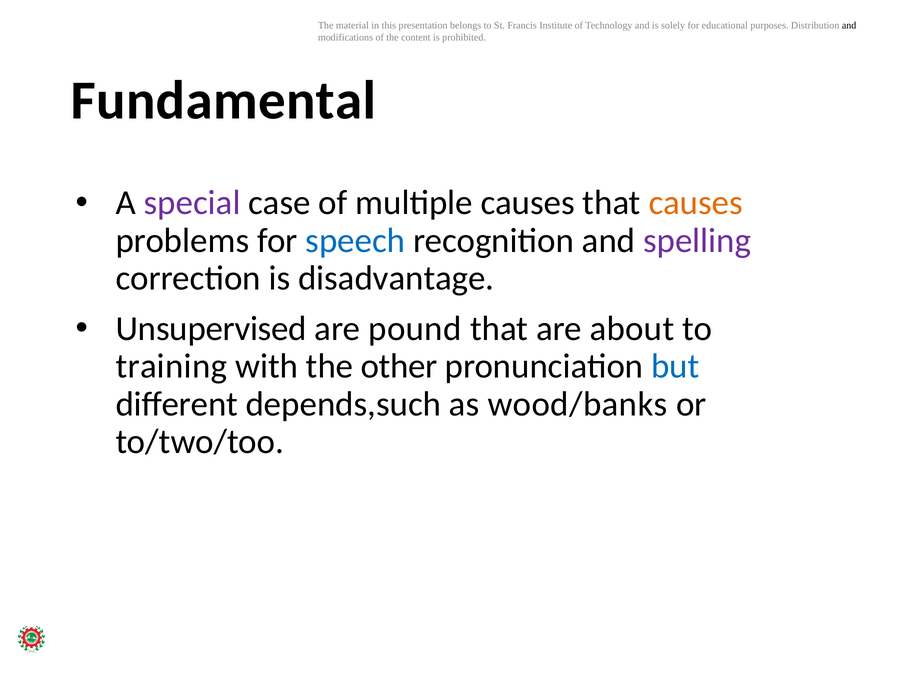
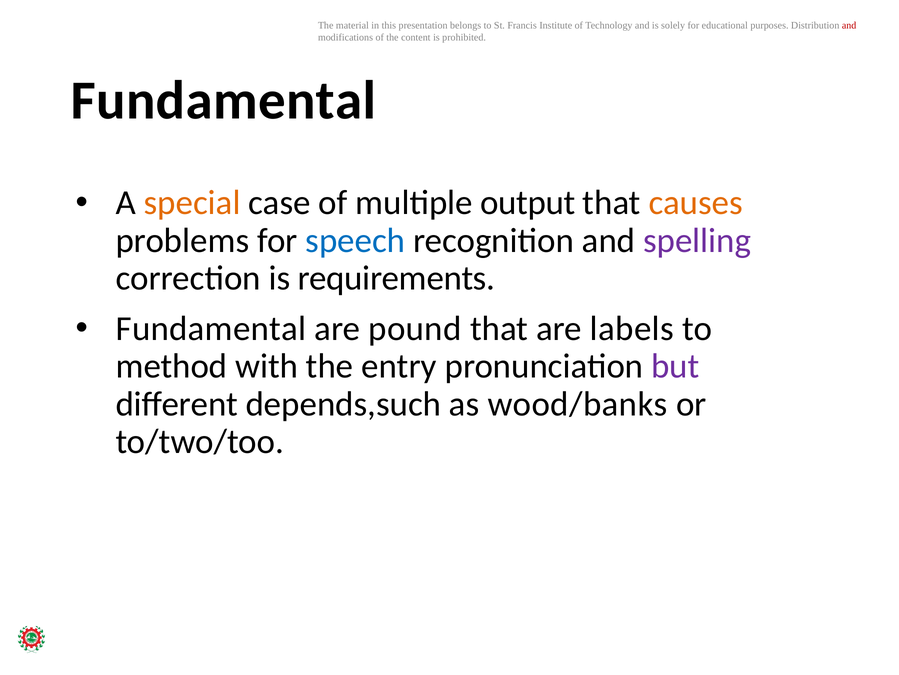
and colour: black -> red (849, 26)
special colour: purple -> orange (192, 203)
multiple causes: causes -> output (528, 203)
disadvantage: disadvantage -> requirements (396, 278)
Unsupervised: Unsupervised -> Fundamental (211, 328)
about: about -> labels (632, 328)
training: training -> method (172, 366)
other: other -> entry (399, 366)
but colour: blue -> purple (675, 366)
